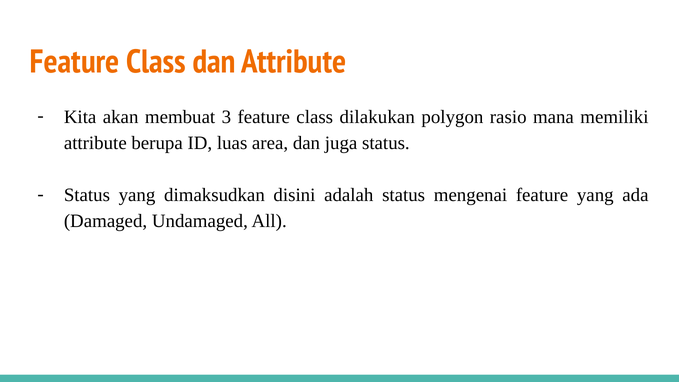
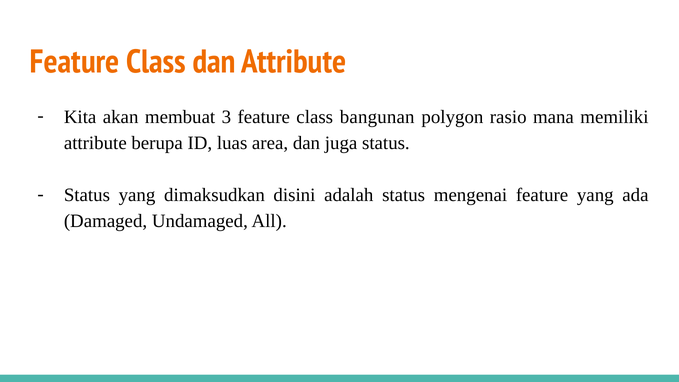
dilakukan: dilakukan -> bangunan (377, 117)
